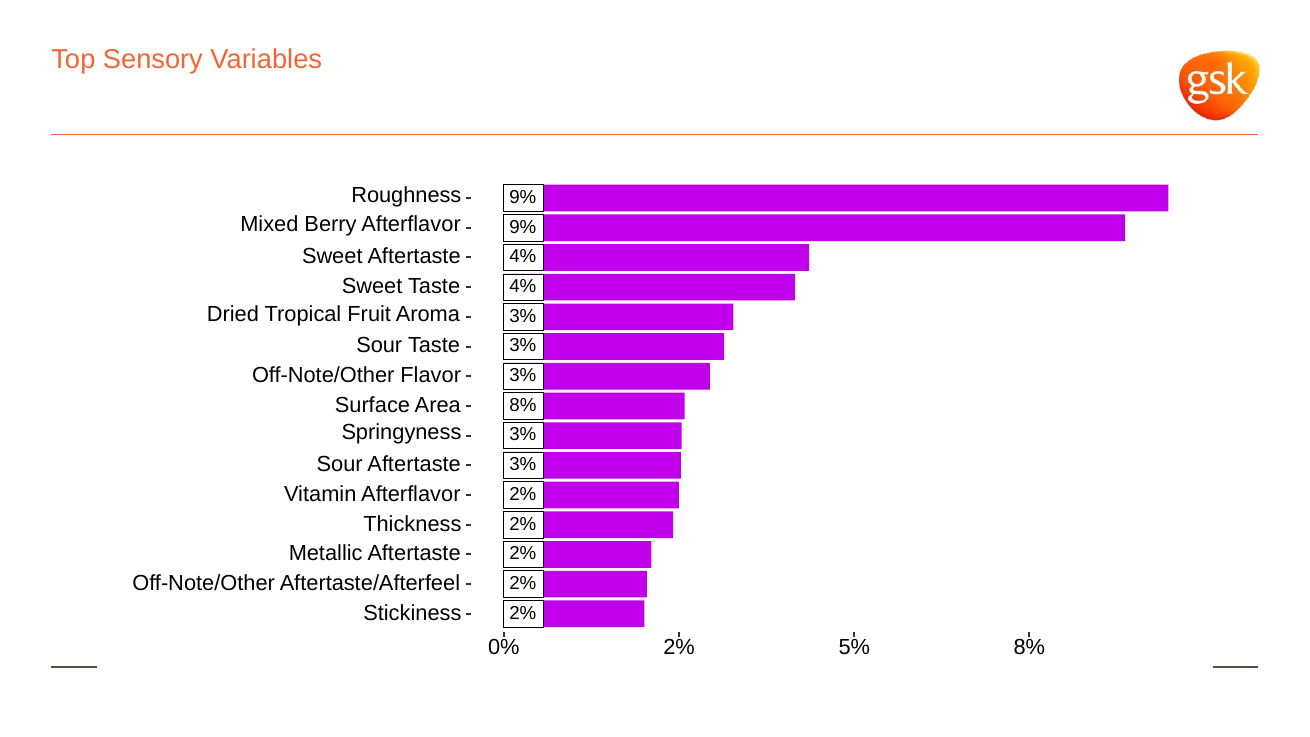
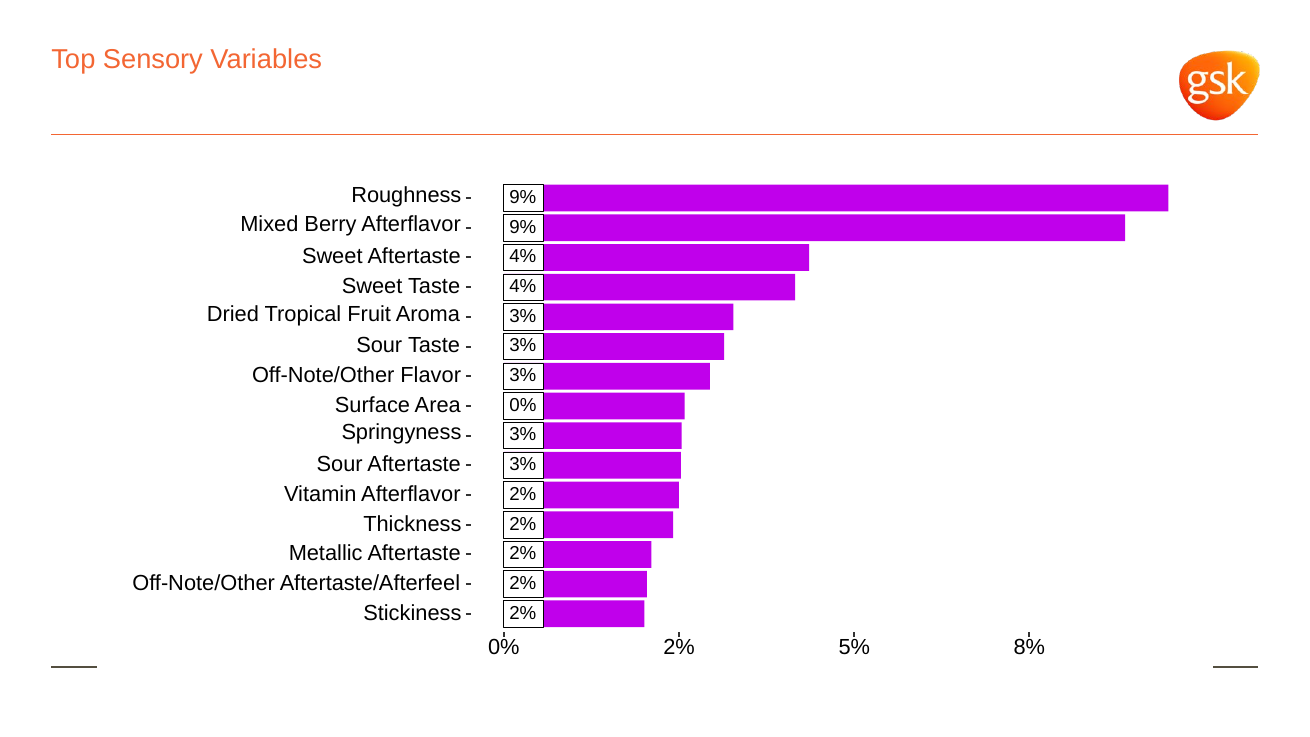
8%: 8% -> 0% (523, 405)
